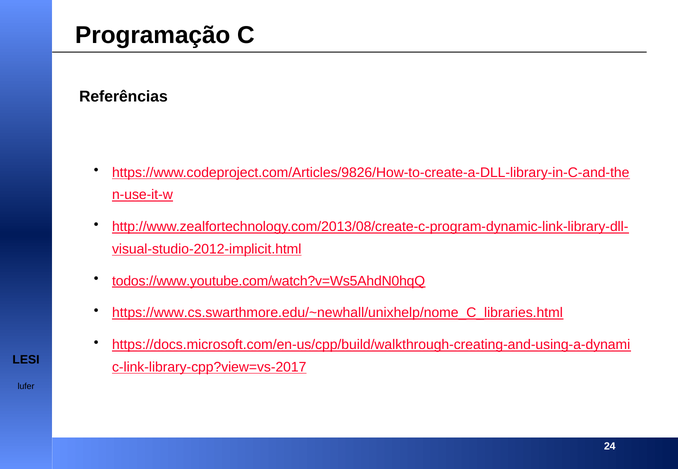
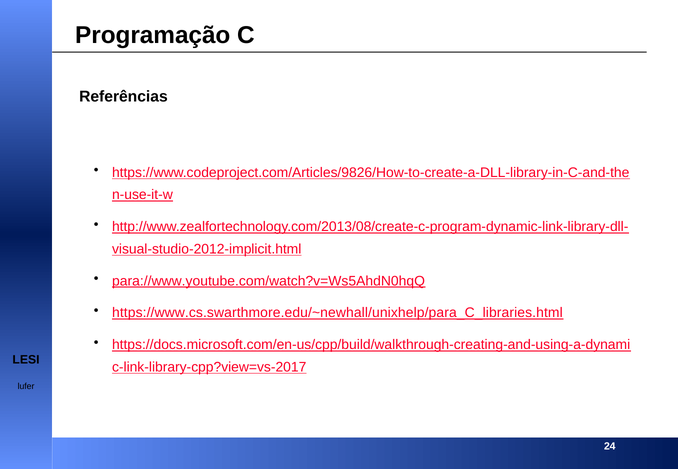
todos://www.youtube.com/watch?v=Ws5AhdN0hqQ: todos://www.youtube.com/watch?v=Ws5AhdN0hqQ -> para://www.youtube.com/watch?v=Ws5AhdN0hqQ (269, 281)
https://www.cs.swarthmore.edu/~newhall/unixhelp/nome_C_libraries.html: https://www.cs.swarthmore.edu/~newhall/unixhelp/nome_C_libraries.html -> https://www.cs.swarthmore.edu/~newhall/unixhelp/para_C_libraries.html (337, 313)
